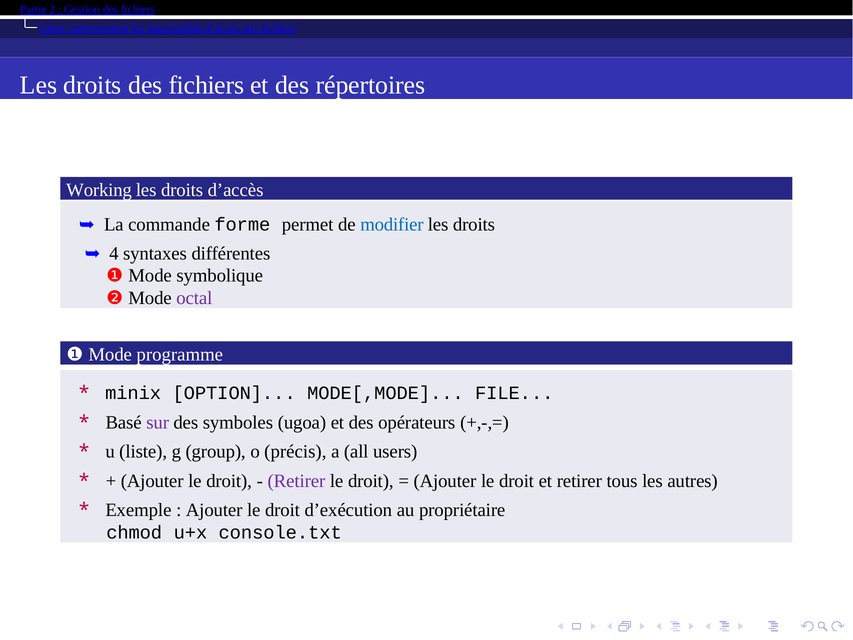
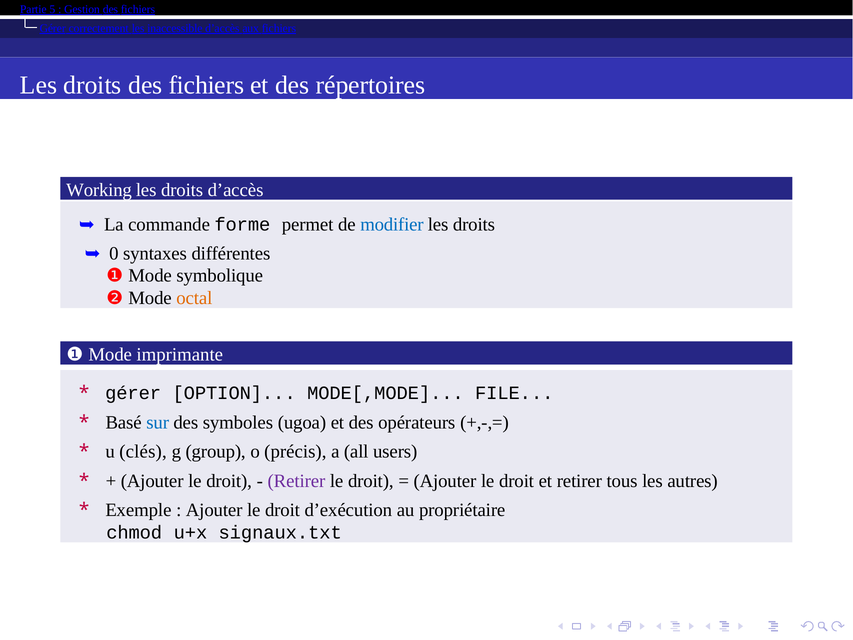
2: 2 -> 5 (52, 9)
4: 4 -> 0 (114, 254)
octal colour: purple -> orange (194, 298)
programme: programme -> imprimante (180, 355)
minix: minix -> gérer (133, 393)
sur colour: purple -> blue (158, 423)
liste: liste -> clés (143, 452)
console.txt: console.txt -> signaux.txt (280, 533)
